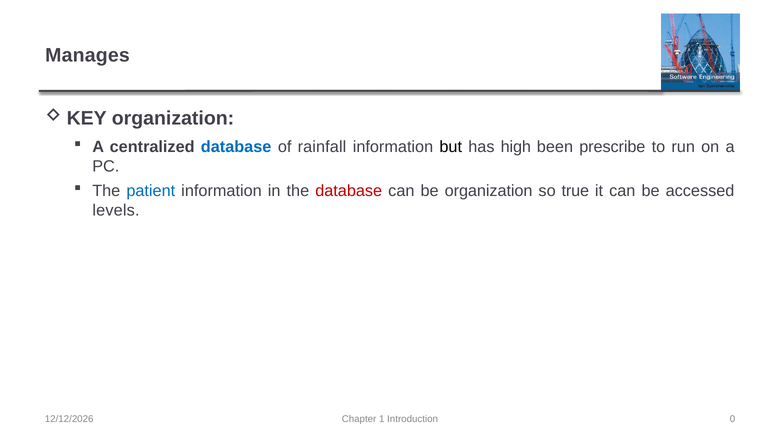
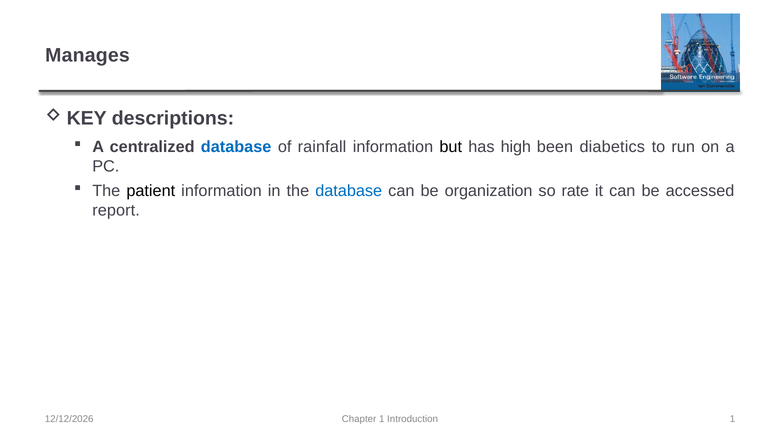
organization: organization -> descriptions (173, 118)
prescribe: prescribe -> diabetics (612, 147)
patient colour: blue -> black (151, 191)
database colour: red -> blue (349, 191)
true: true -> rate (575, 191)
levels: levels -> report (116, 210)
0: 0 -> 1 (732, 419)
